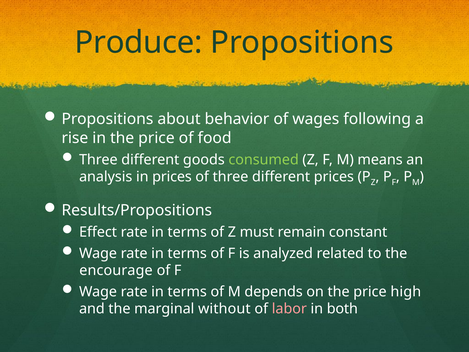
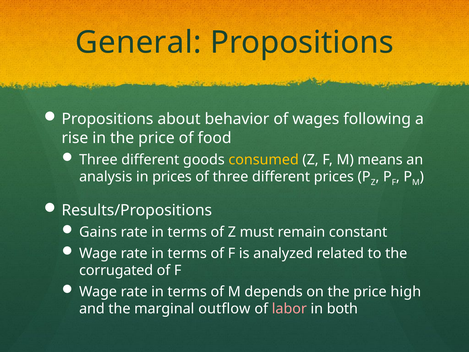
Produce: Produce -> General (138, 43)
consumed colour: light green -> yellow (264, 160)
Effect: Effect -> Gains (98, 232)
encourage: encourage -> corrugated (116, 270)
without: without -> outflow (224, 309)
